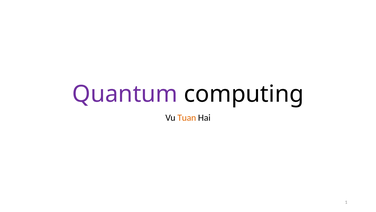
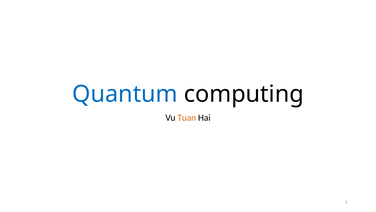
Quantum colour: purple -> blue (125, 94)
